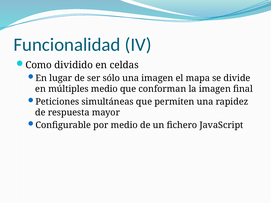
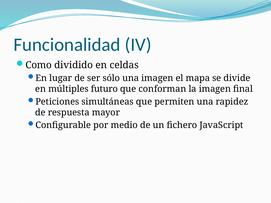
múltiples medio: medio -> futuro (104, 89)
